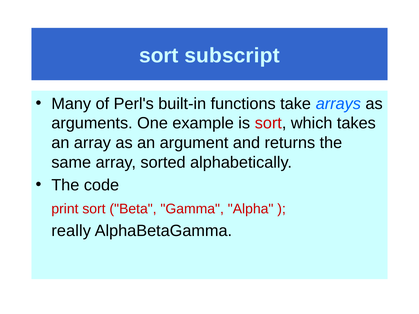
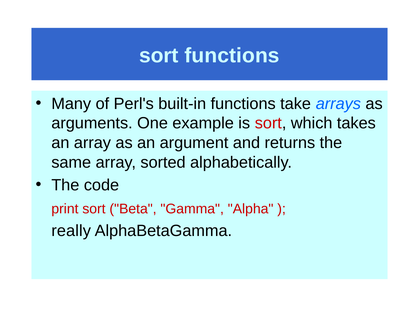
sort subscript: subscript -> functions (232, 56)
